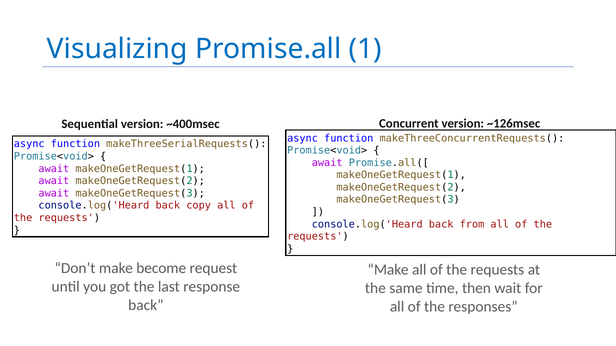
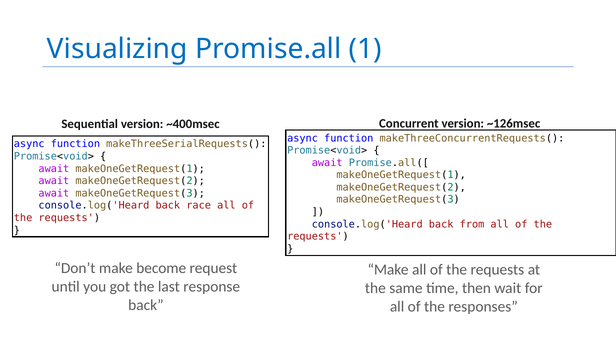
copy: copy -> race (199, 206)
